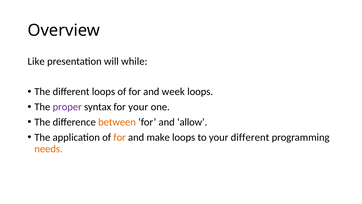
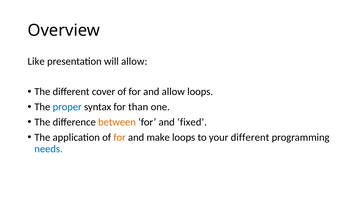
will while: while -> allow (134, 61)
different loops: loops -> cover (104, 92)
and week: week -> allow (173, 92)
proper colour: purple -> blue (67, 107)
for your: your -> than (138, 107)
allow: allow -> fixed (192, 122)
needs colour: orange -> blue (49, 148)
